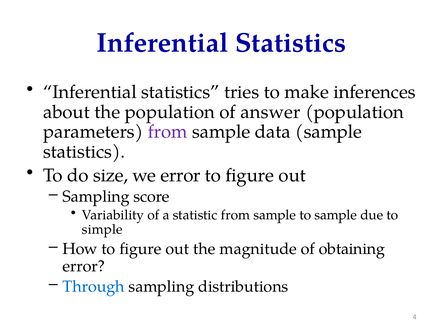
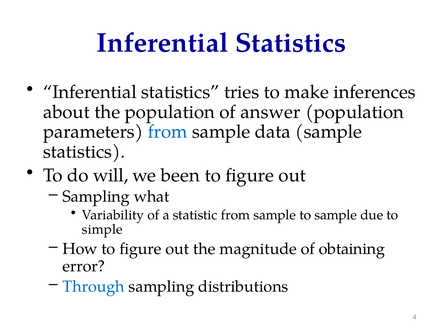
from colour: purple -> blue (168, 132)
size: size -> will (111, 175)
we error: error -> been (180, 175)
score: score -> what (152, 197)
